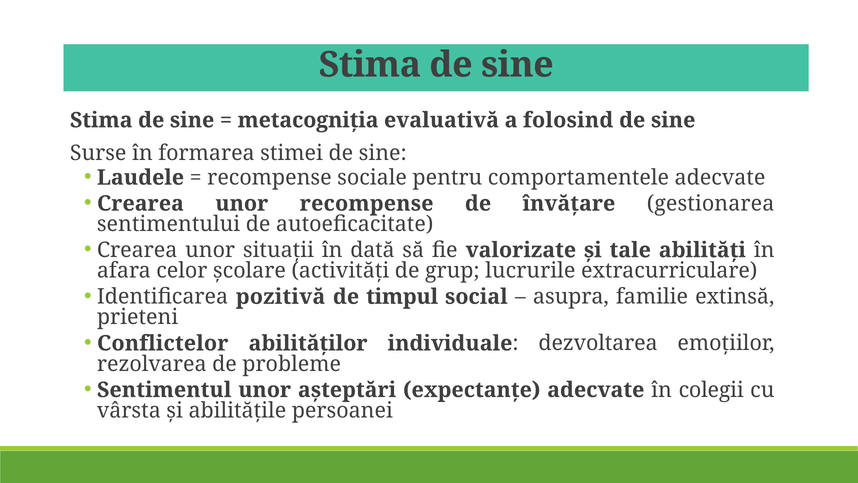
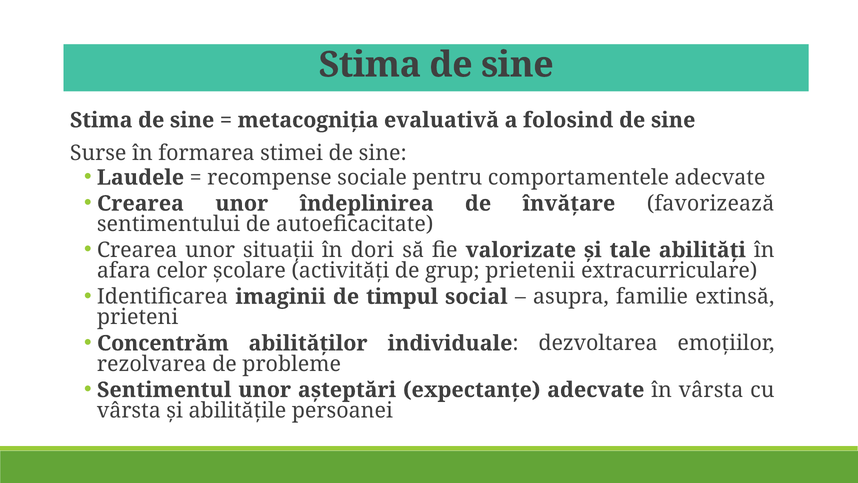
unor recompense: recompense -> îndeplinirea (367, 203)
gestionarea: gestionarea -> favorizează (711, 203)
dată: dată -> dori (372, 250)
lucrurile: lucrurile -> prietenii (530, 271)
pozitivă: pozitivă -> imaginii (281, 297)
Conflictelor: Conflictelor -> Concentrăm (163, 343)
în colegii: colegii -> vârsta (711, 390)
